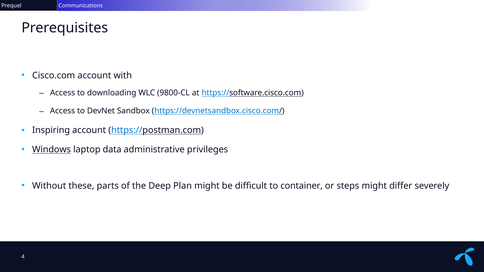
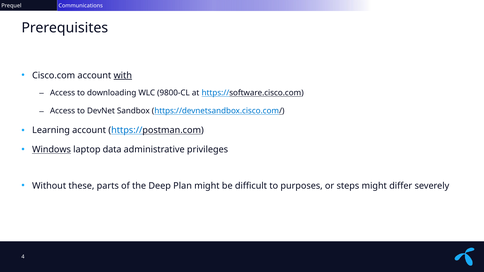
with underline: none -> present (123, 75)
Inspiring: Inspiring -> Learning (51, 130)
container: container -> purposes (302, 186)
